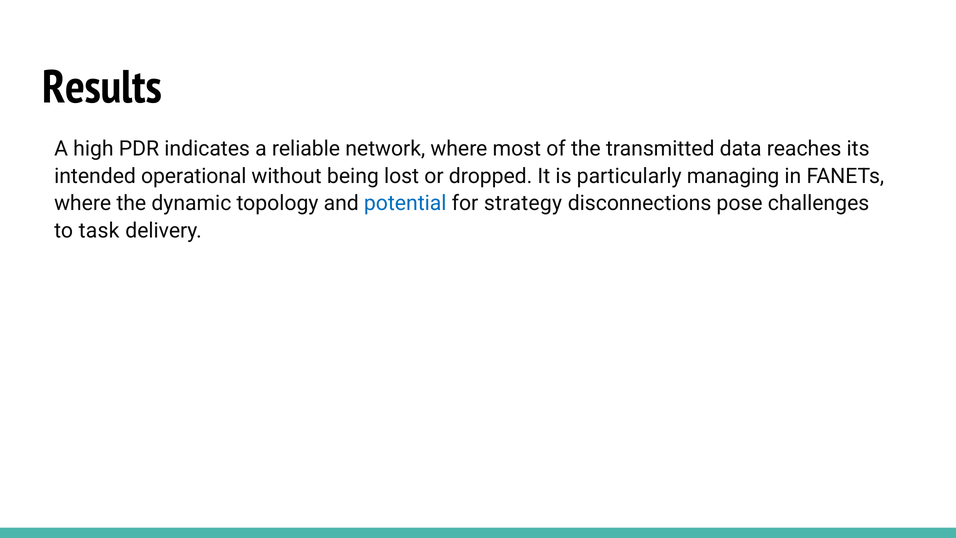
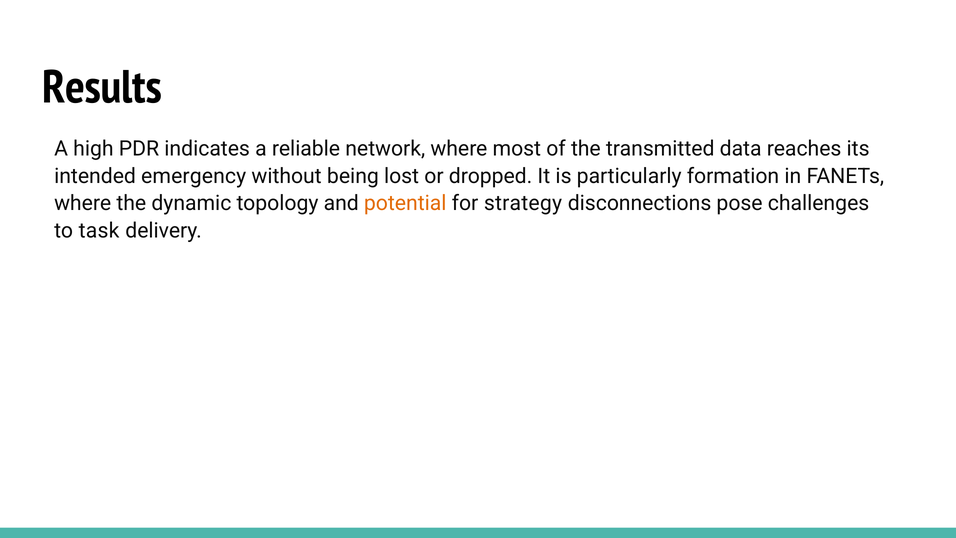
operational: operational -> emergency (194, 176)
managing: managing -> formation (733, 176)
potential colour: blue -> orange (405, 203)
